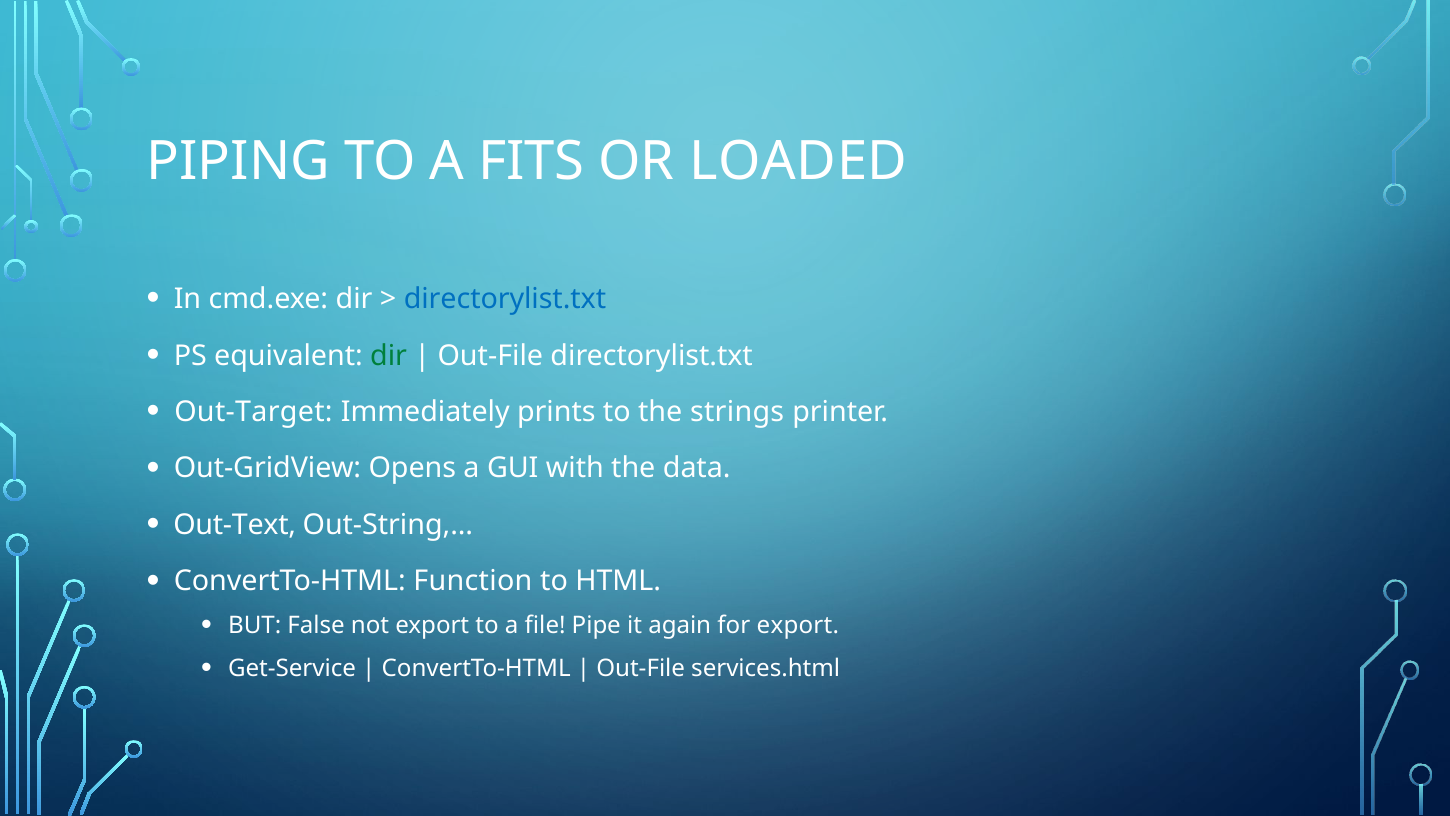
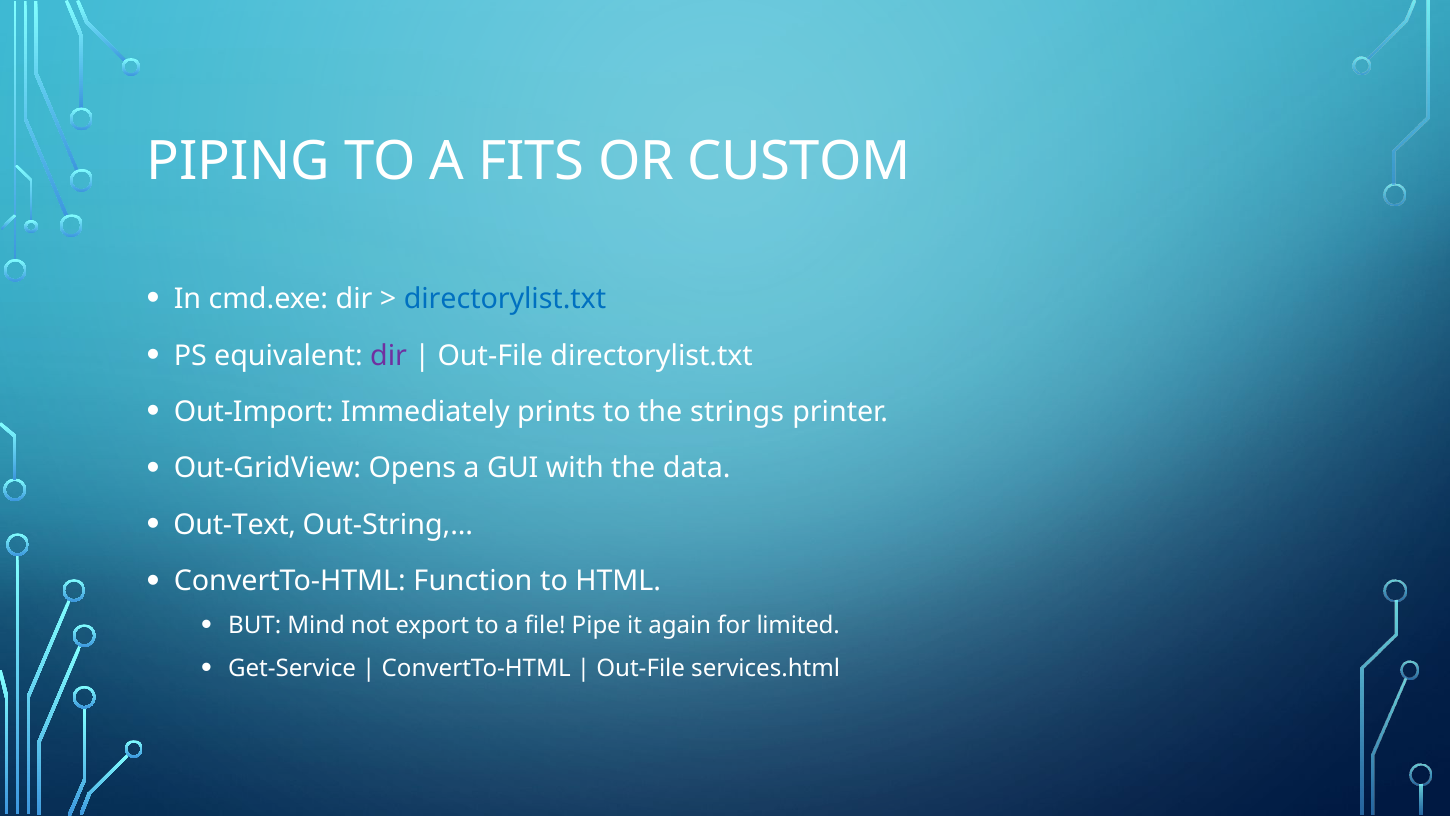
LOADED: LOADED -> CUSTOM (799, 161)
dir colour: green -> purple (389, 355)
Out-Target: Out-Target -> Out-Import (254, 412)
False: False -> Mind (316, 626)
for export: export -> limited (798, 626)
